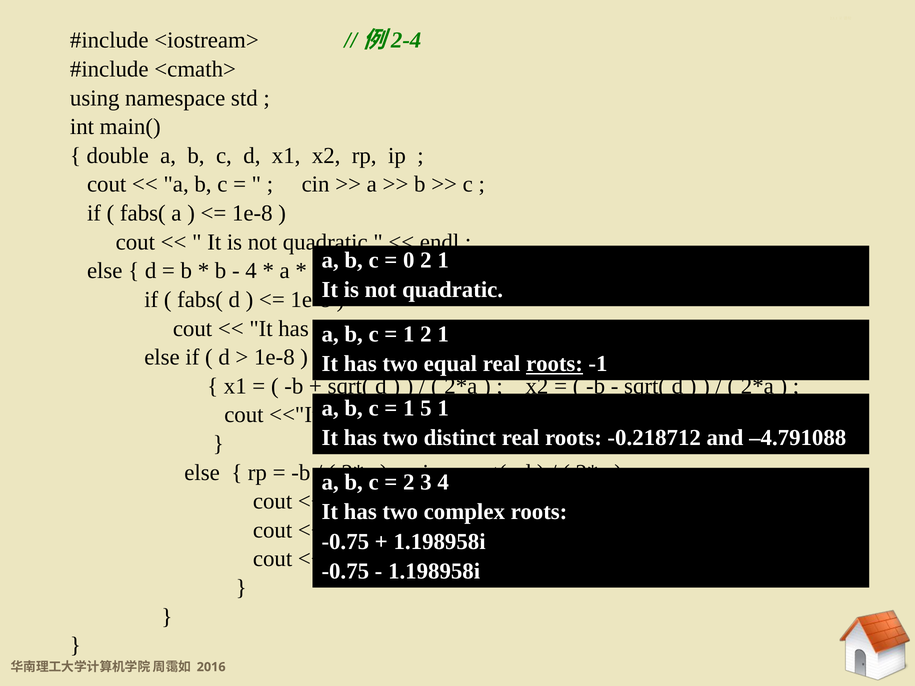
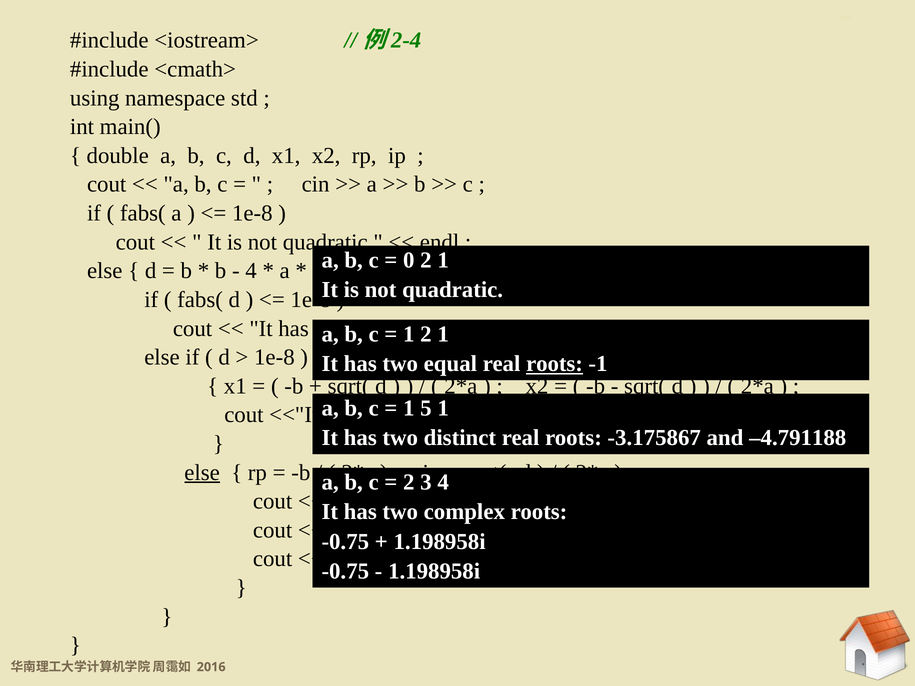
-0.218712: -0.218712 -> -3.175867 (654, 438)
–4.791088: –4.791088 -> –4.791188 (798, 438)
else underline: none -> present (202, 473)
